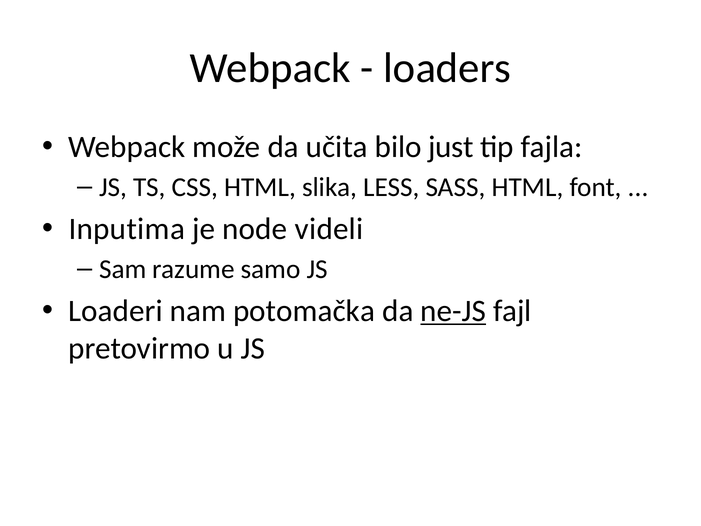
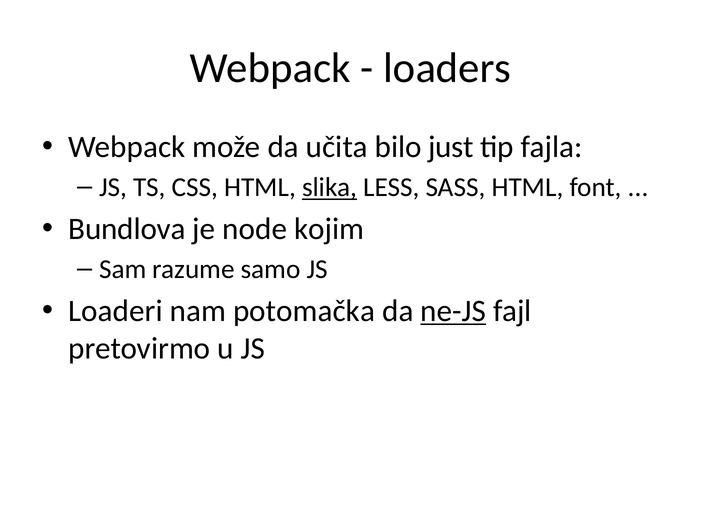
slika underline: none -> present (330, 187)
Inputima: Inputima -> Bundlova (127, 229)
videli: videli -> kojim (329, 229)
